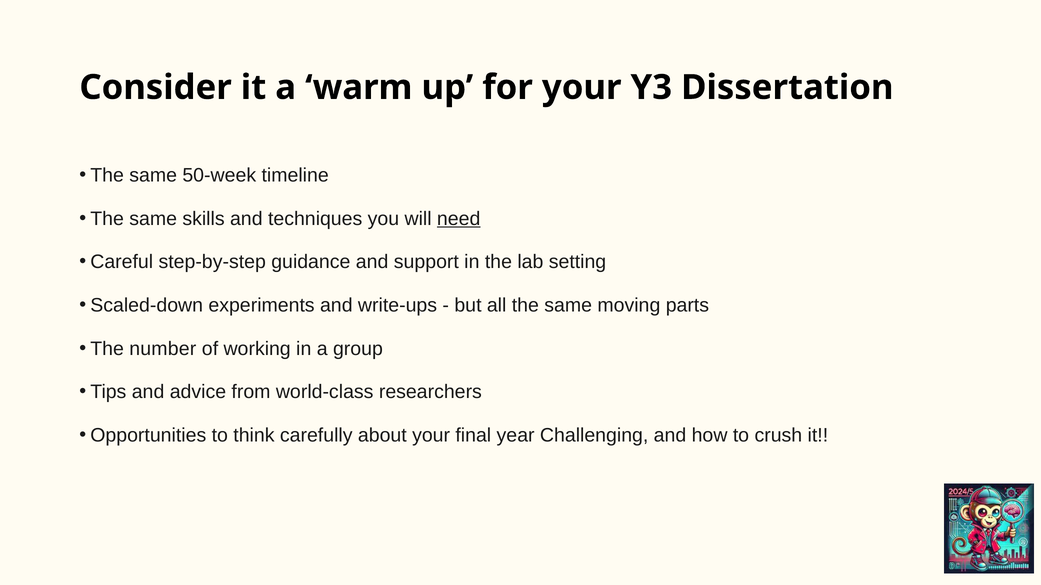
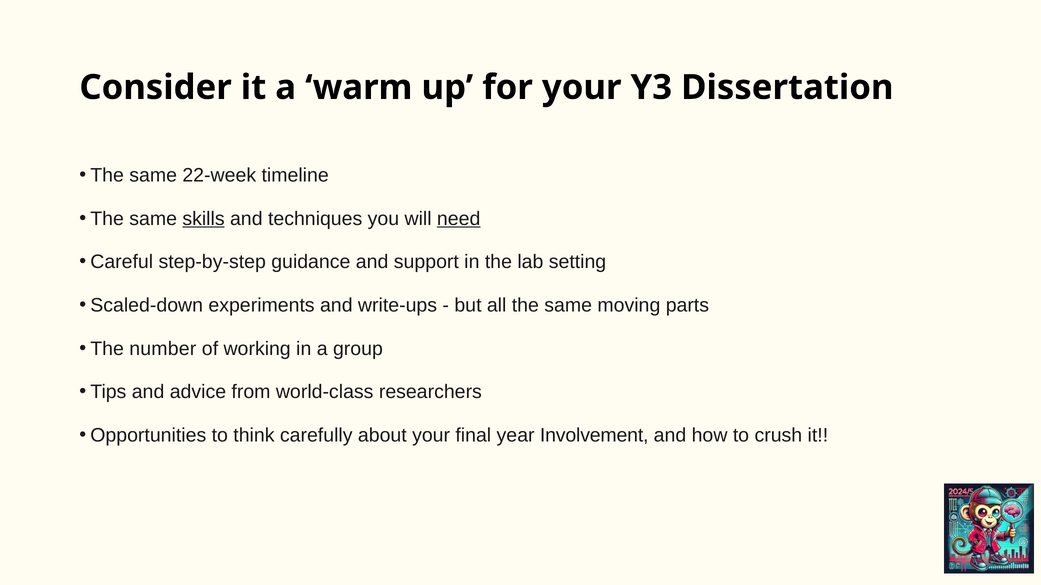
50-week: 50-week -> 22-week (219, 175)
skills underline: none -> present (204, 219)
Challenging: Challenging -> Involvement (594, 436)
